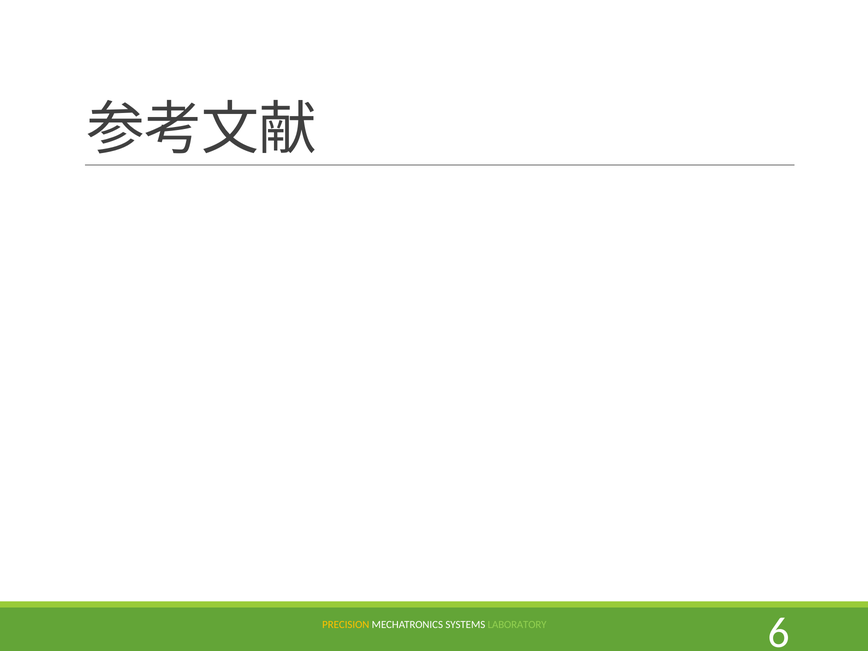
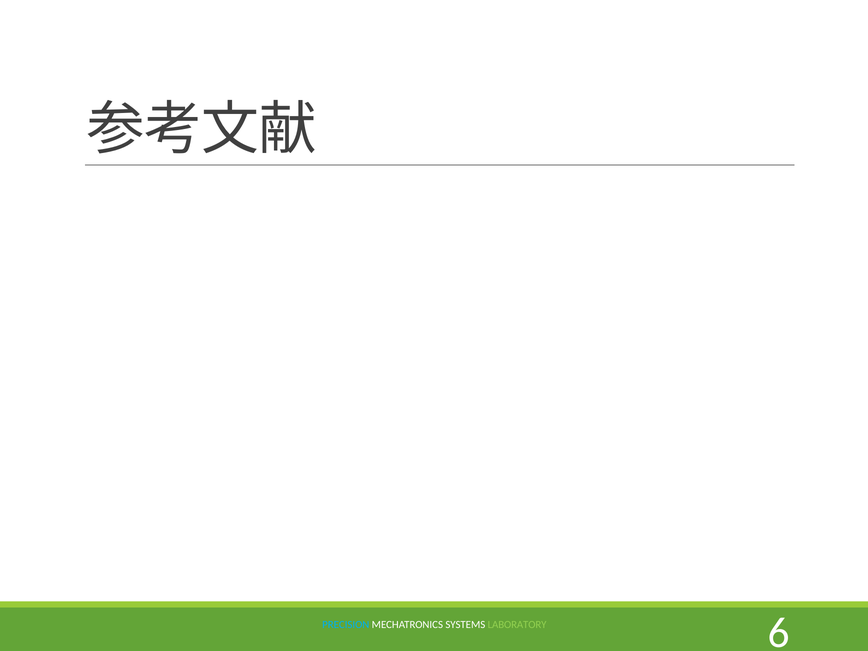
PRECISION colour: yellow -> light blue (346, 625)
